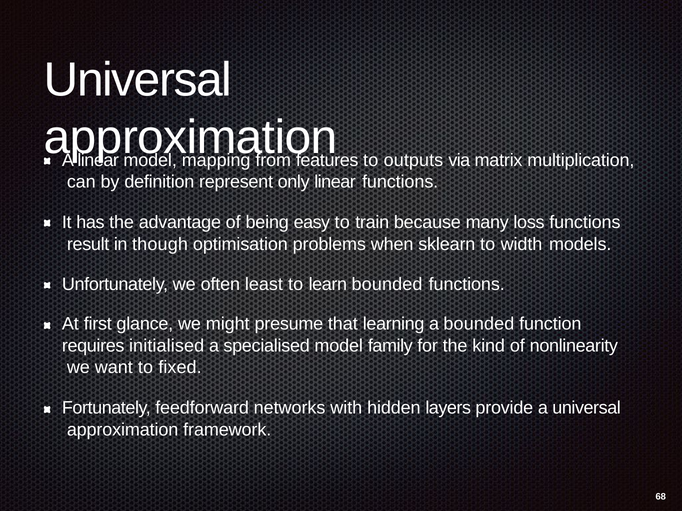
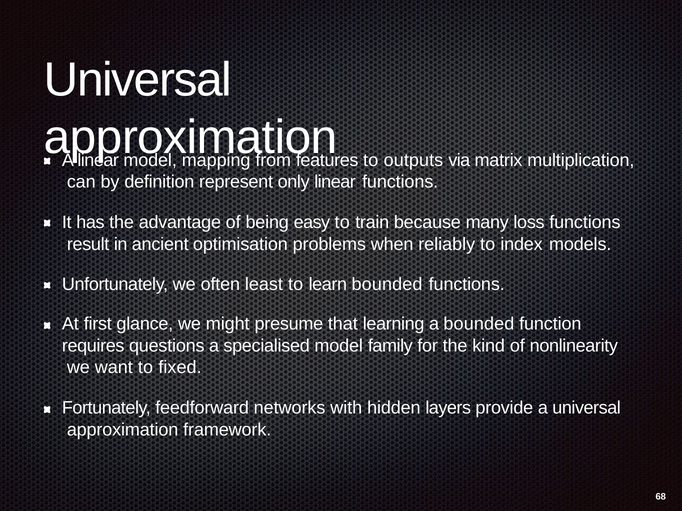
though: though -> ancient (160, 244)
sklearn: sklearn -> reliably (447, 244)
width: width -> index (522, 244)
initialised: initialised -> questions (167, 346)
